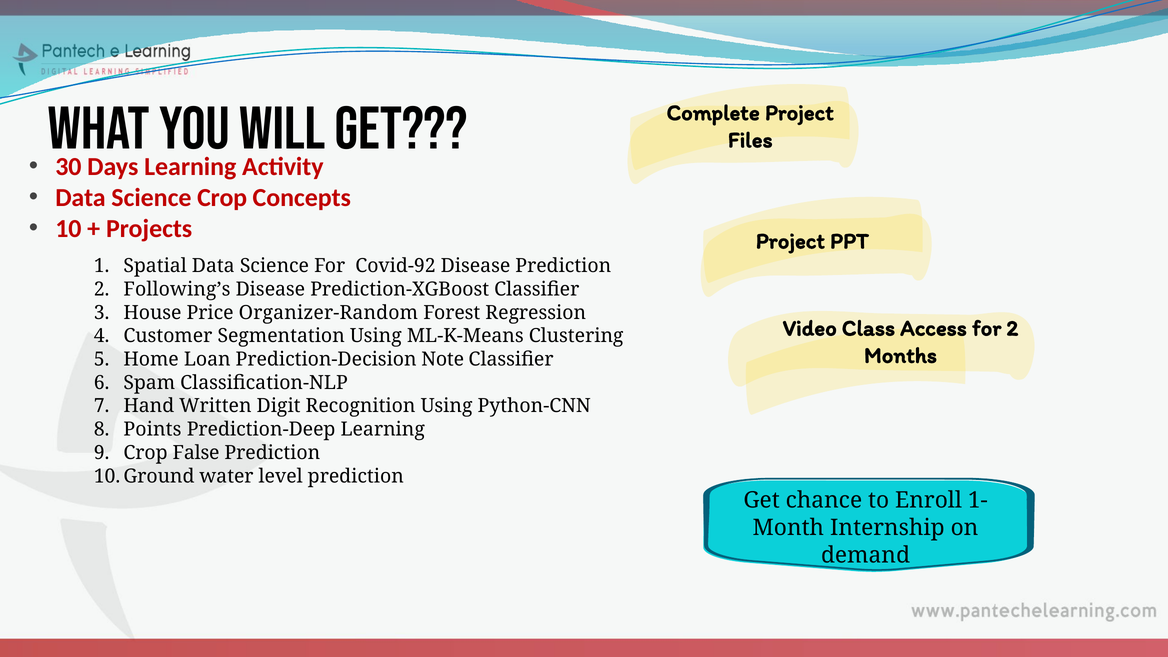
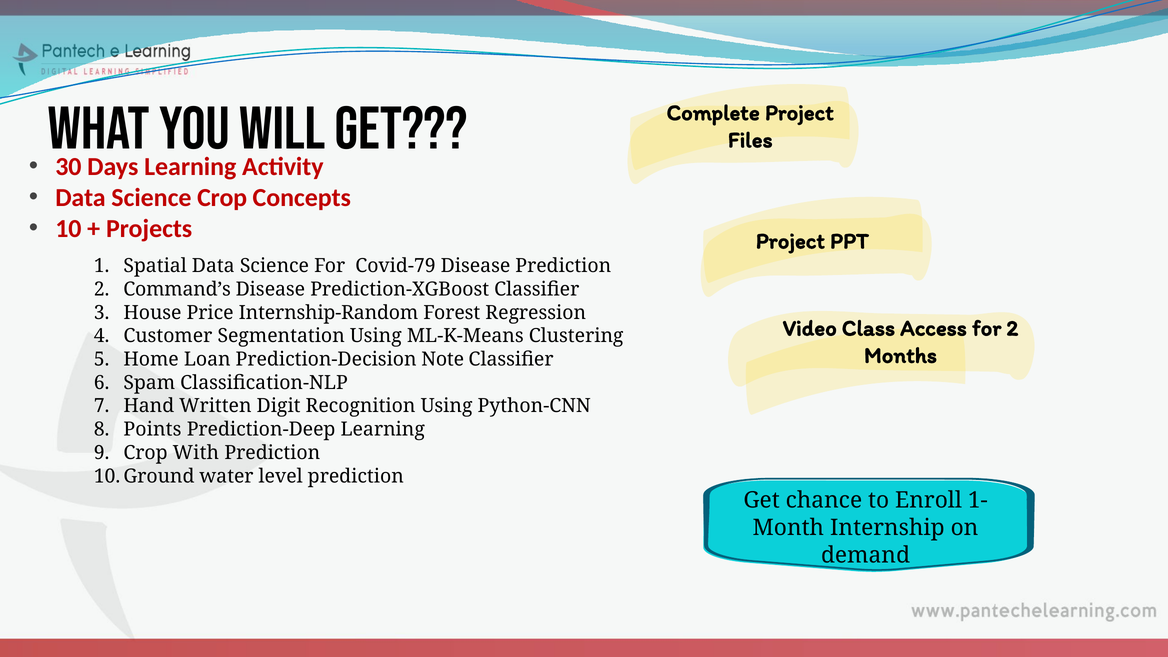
Covid-92: Covid-92 -> Covid-79 (395, 266)
Following’s: Following’s -> Command’s (177, 289)
Organizer-Random: Organizer-Random -> Internship-Random (329, 313)
False: False -> With (196, 453)
